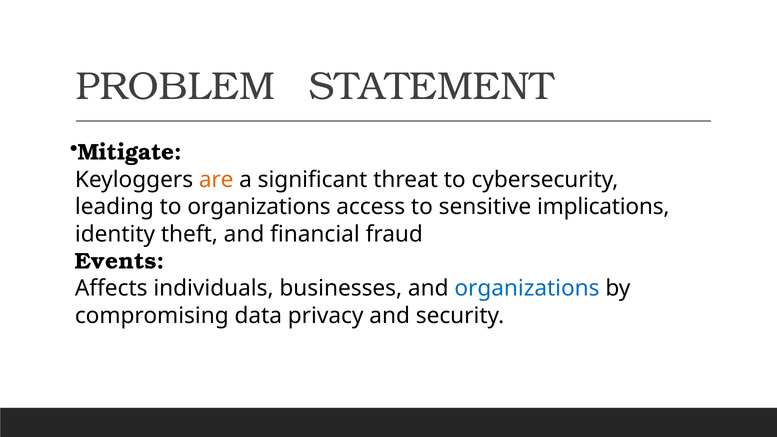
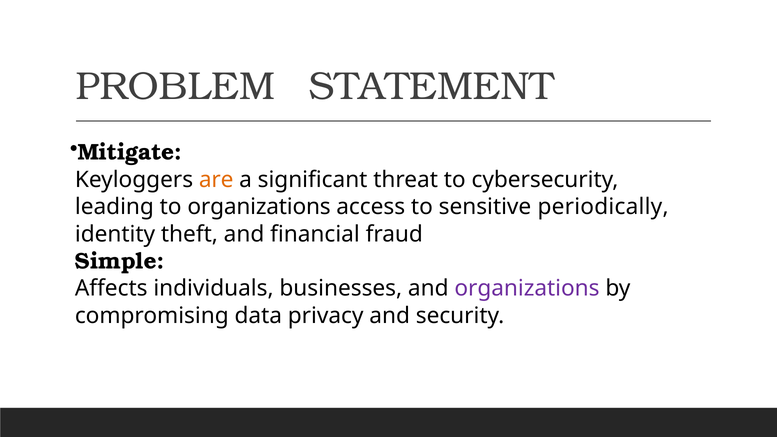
implications: implications -> periodically (603, 207)
Events: Events -> Simple (120, 261)
organizations colour: blue -> purple (527, 289)
